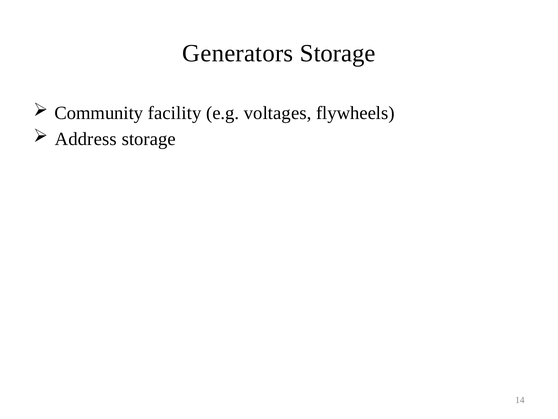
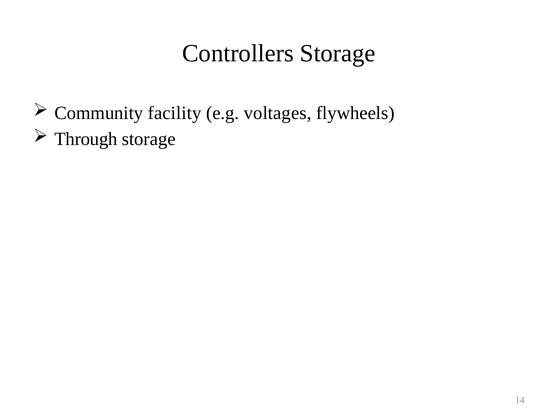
Generators: Generators -> Controllers (238, 53)
Address: Address -> Through (86, 139)
